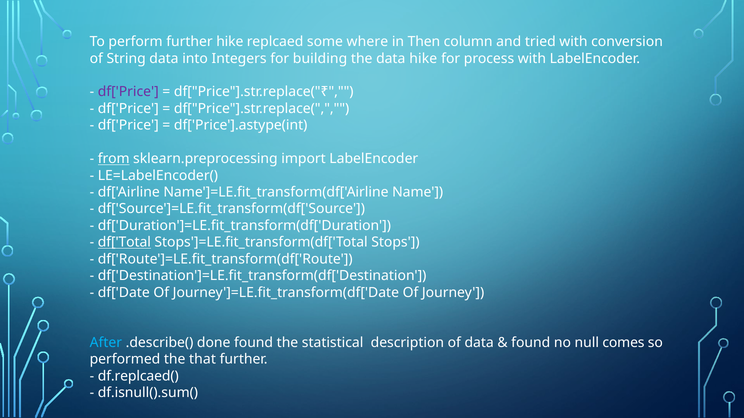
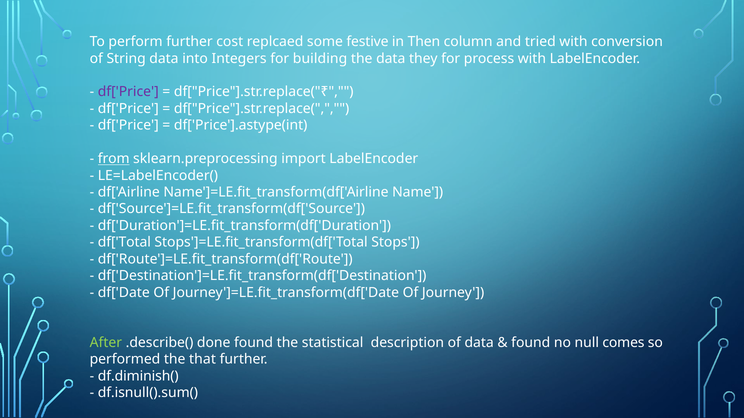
further hike: hike -> cost (230, 42)
where: where -> festive (367, 42)
data hike: hike -> they (423, 58)
df['Total underline: present -> none (124, 243)
After colour: light blue -> light green (106, 343)
df.replcaed(: df.replcaed( -> df.diminish( (138, 377)
